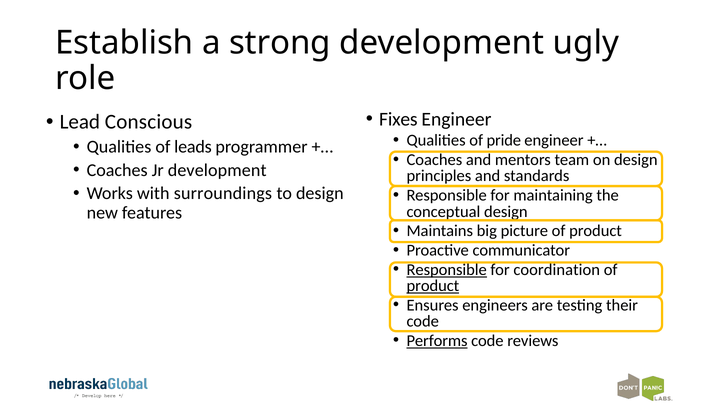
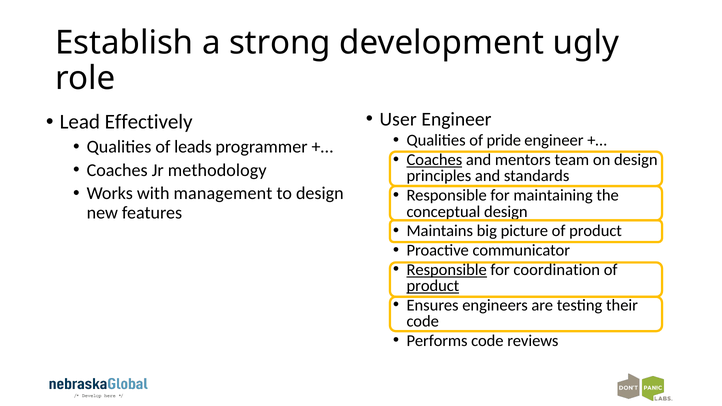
Fixes: Fixes -> User (398, 120)
Conscious: Conscious -> Effectively (149, 122)
Coaches underline: none -> present (434, 160)
Jr development: development -> methodology (217, 170)
surroundings: surroundings -> management (223, 193)
Performs underline: present -> none (437, 341)
